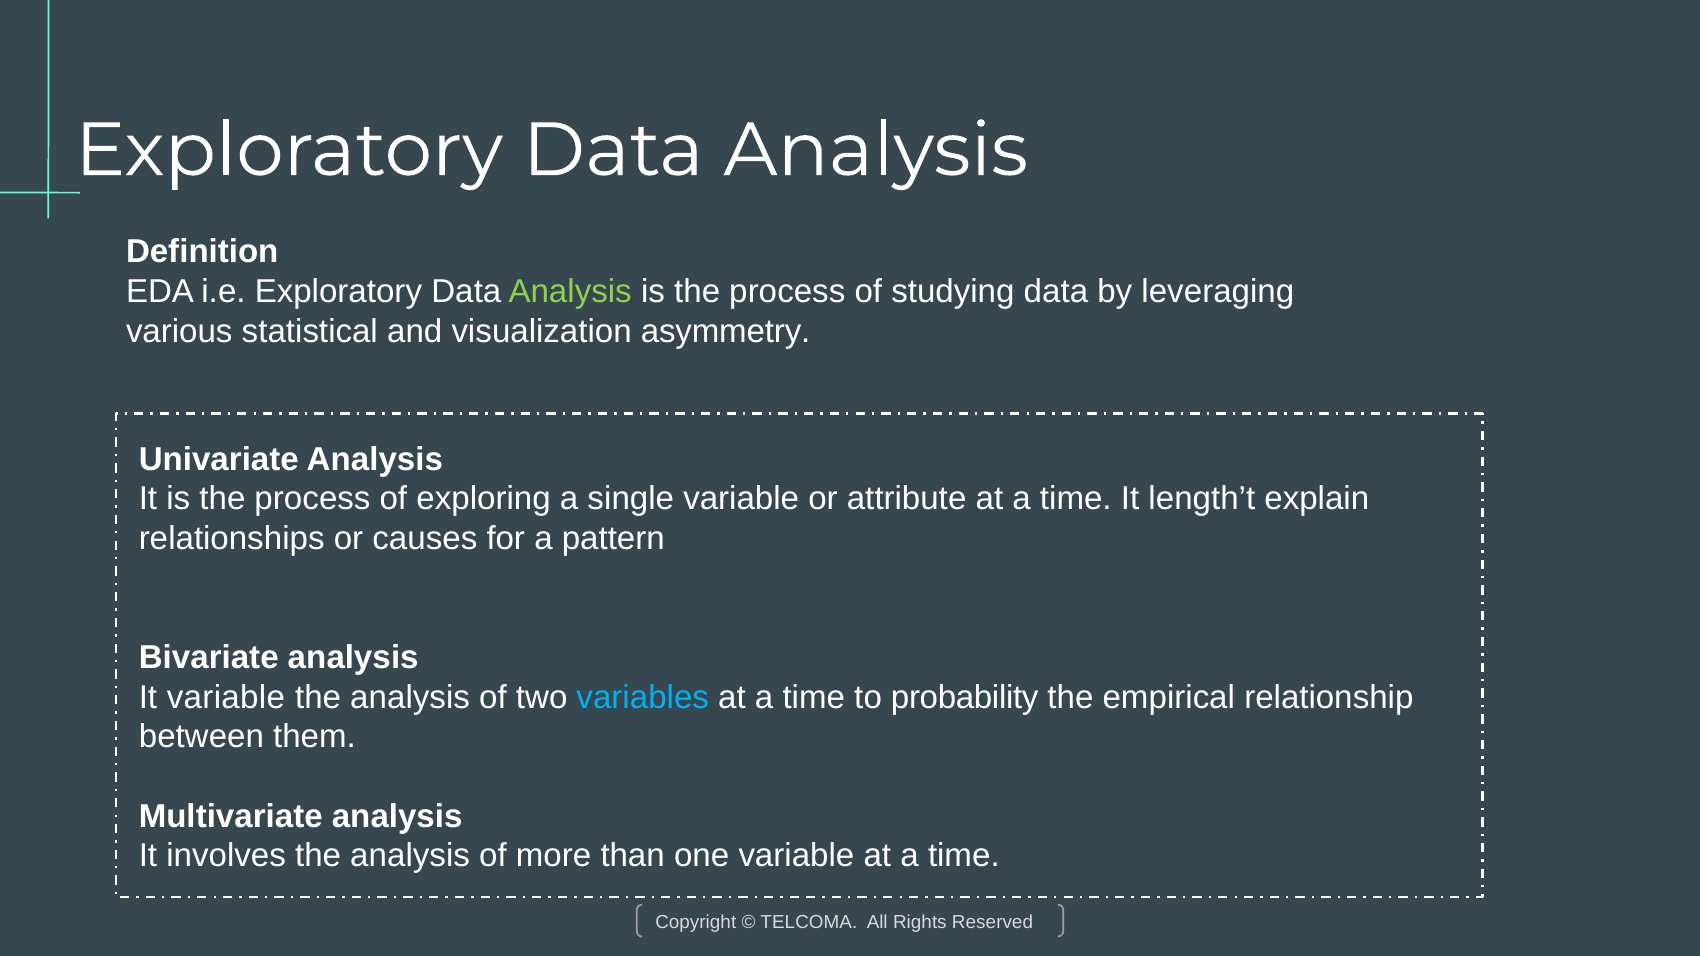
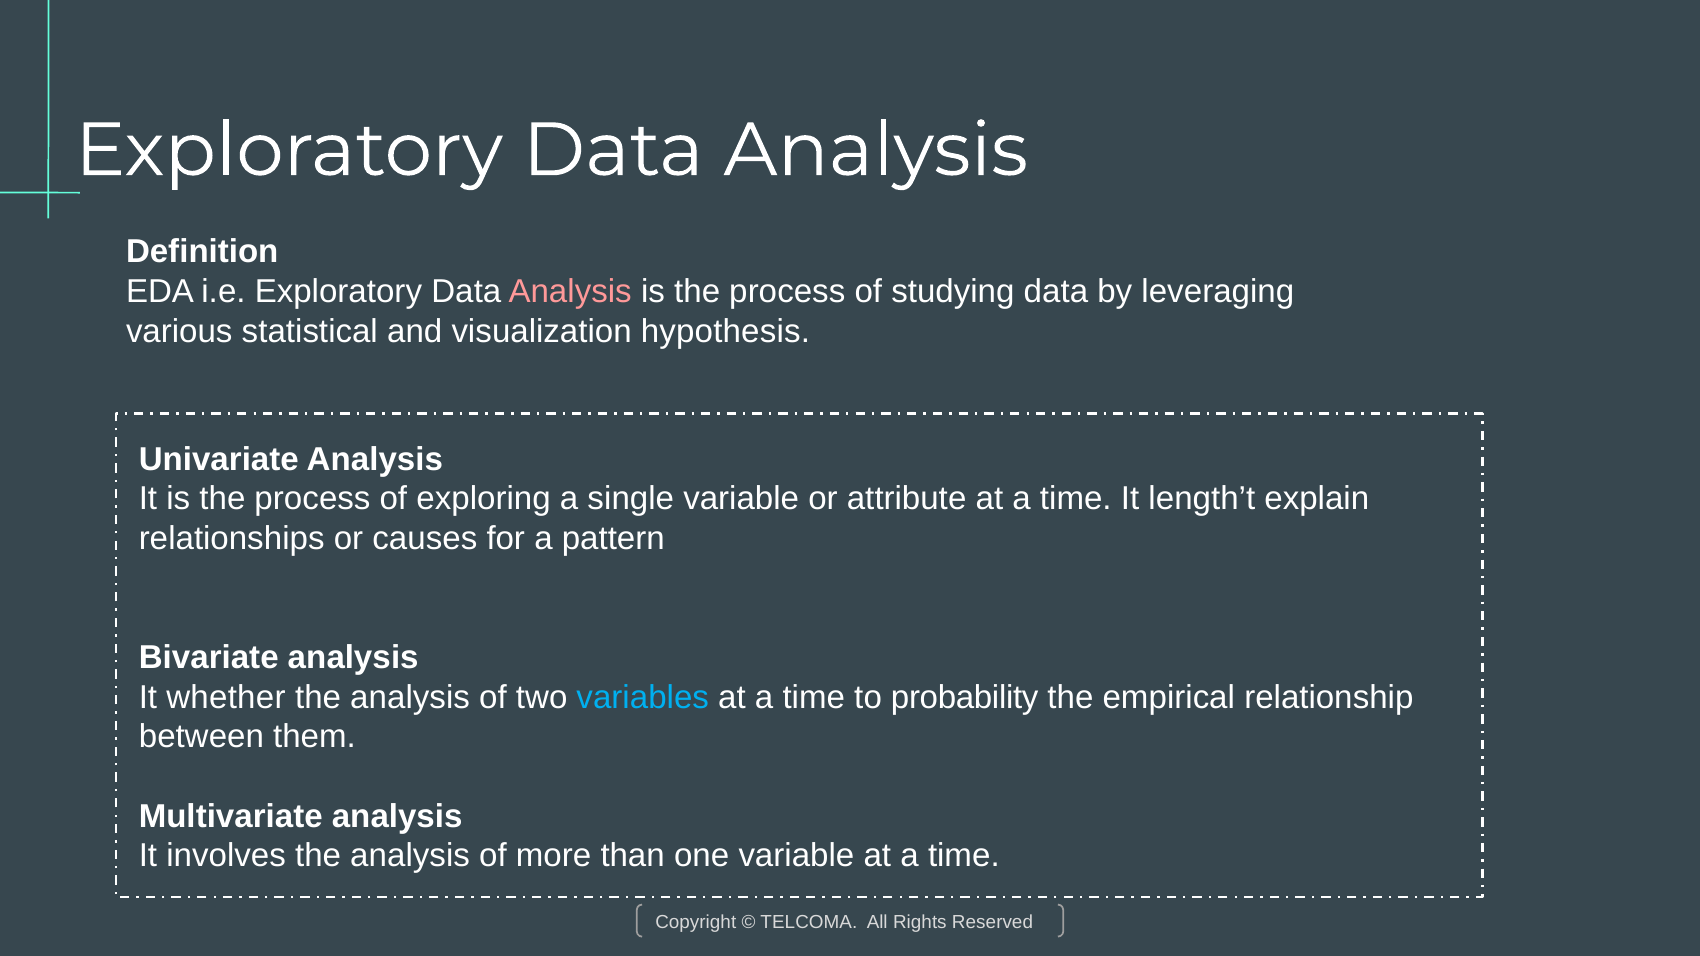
Analysis colour: light green -> pink (570, 292)
asymmetry: asymmetry -> hypothesis (725, 331)
It variable: variable -> whether (226, 697)
